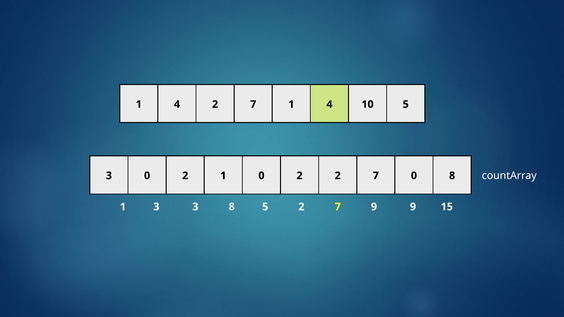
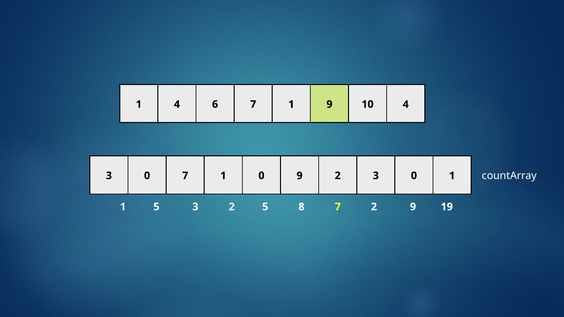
4 2: 2 -> 6 (215, 104)
7 1 4: 4 -> 9 (329, 104)
10 5: 5 -> 4 (406, 104)
3 0 2: 2 -> 7 (185, 176)
1 0 2: 2 -> 9 (300, 176)
7: 7 -> 3 (376, 176)
0 8: 8 -> 1 (452, 176)
1 3: 3 -> 5 (156, 207)
3 8: 8 -> 2 (232, 207)
5 2: 2 -> 8 (301, 207)
7 9: 9 -> 2 (374, 207)
15: 15 -> 19 (447, 207)
